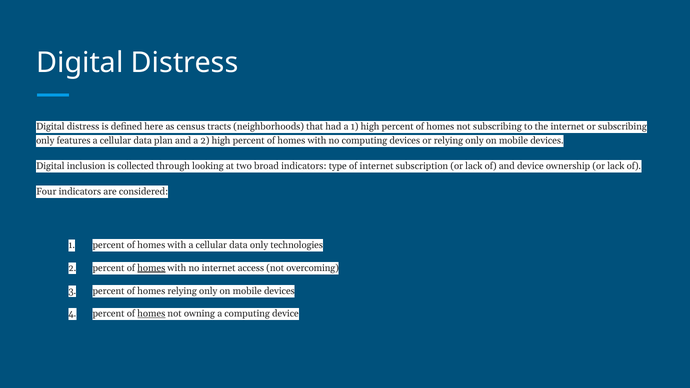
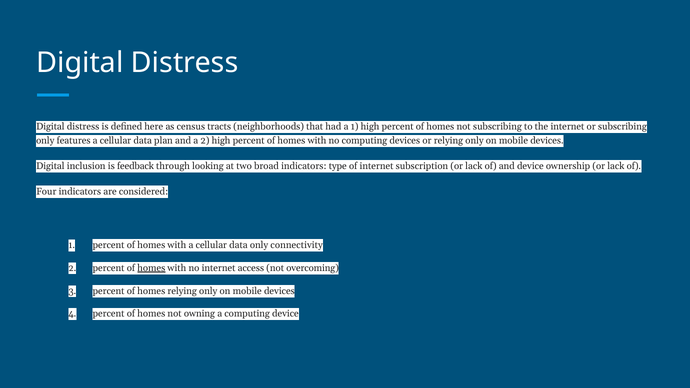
collected: collected -> feedback (136, 166)
technologies: technologies -> connectivity (297, 245)
homes underline: present -> none (151, 314)
